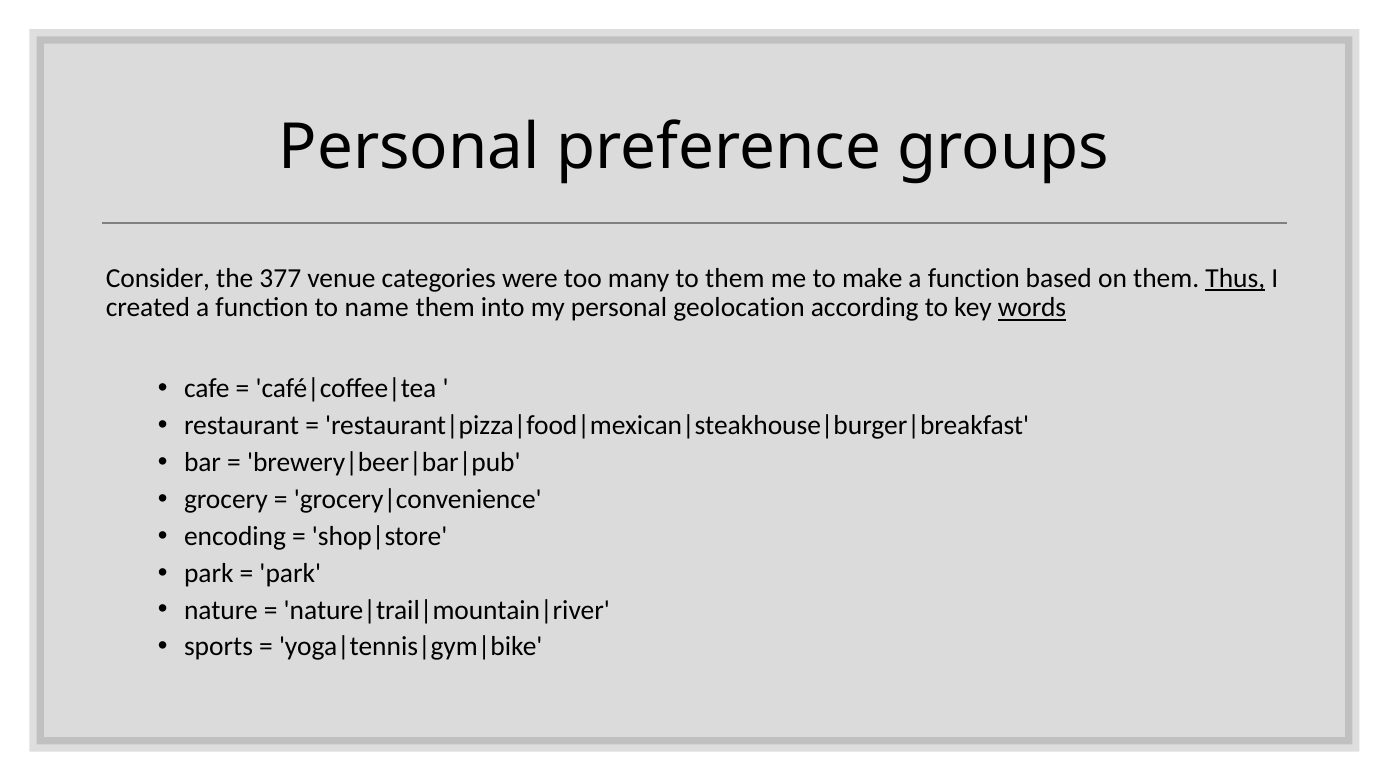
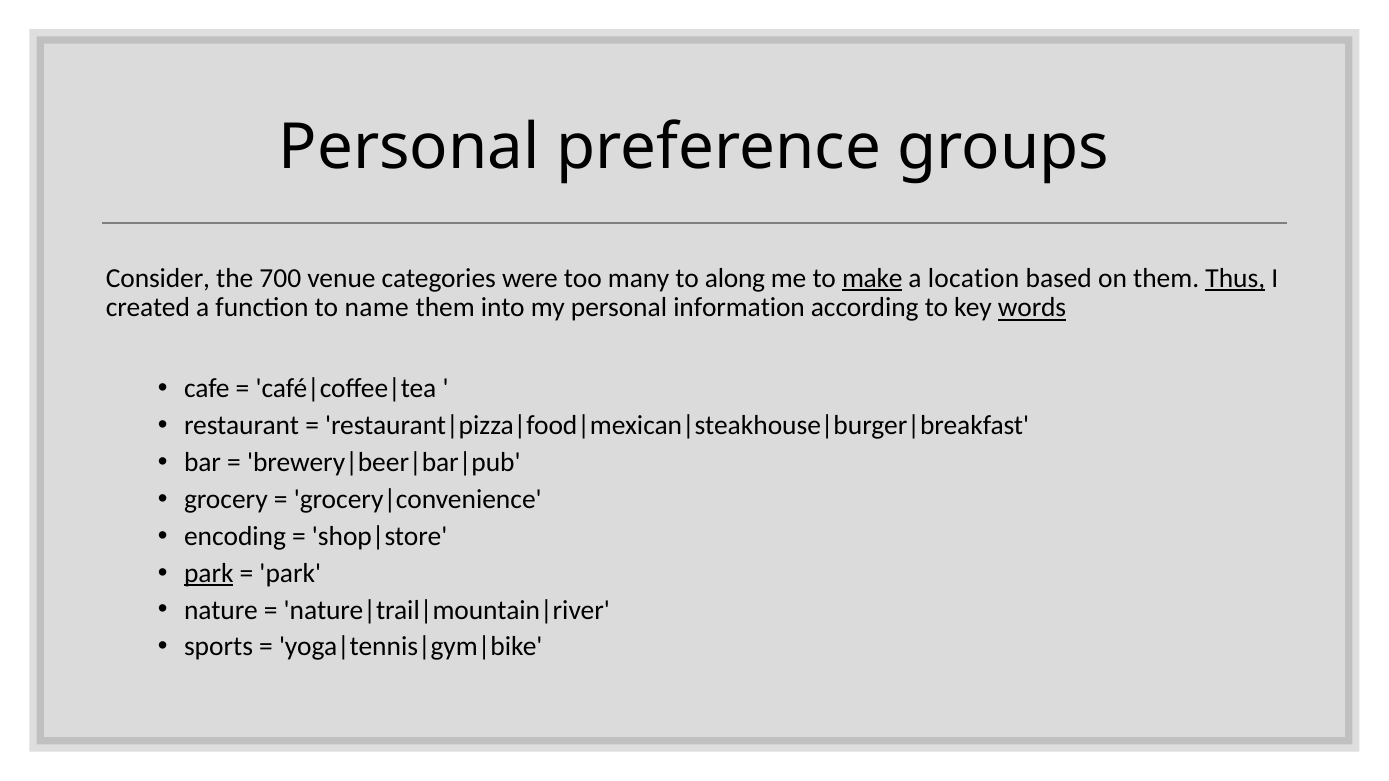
377: 377 -> 700 (280, 278)
to them: them -> along (735, 278)
make underline: none -> present (872, 278)
function: function -> location (974, 278)
geolocation: geolocation -> information (739, 308)
park underline: none -> present (209, 573)
